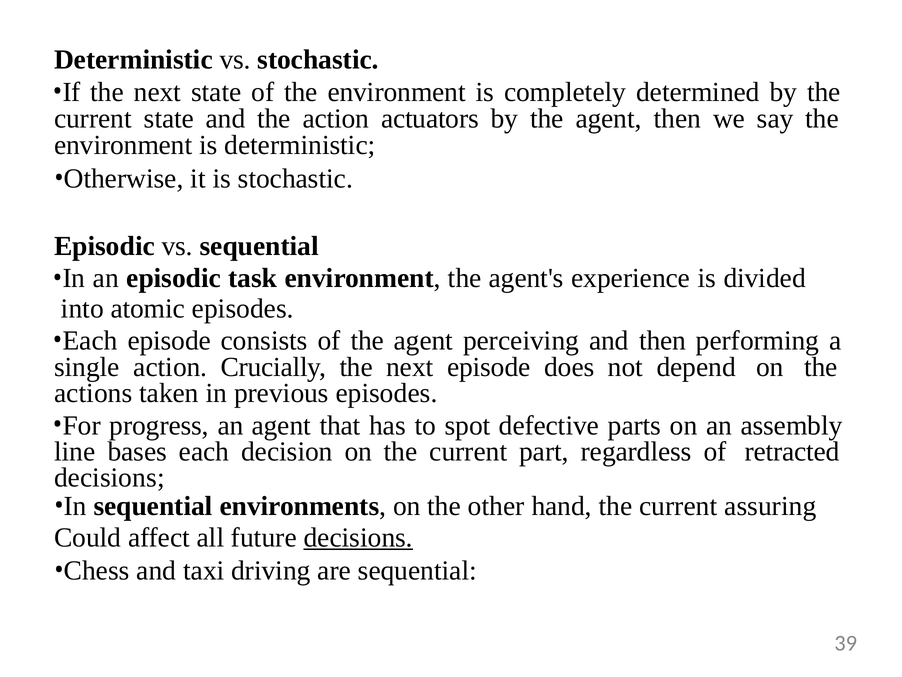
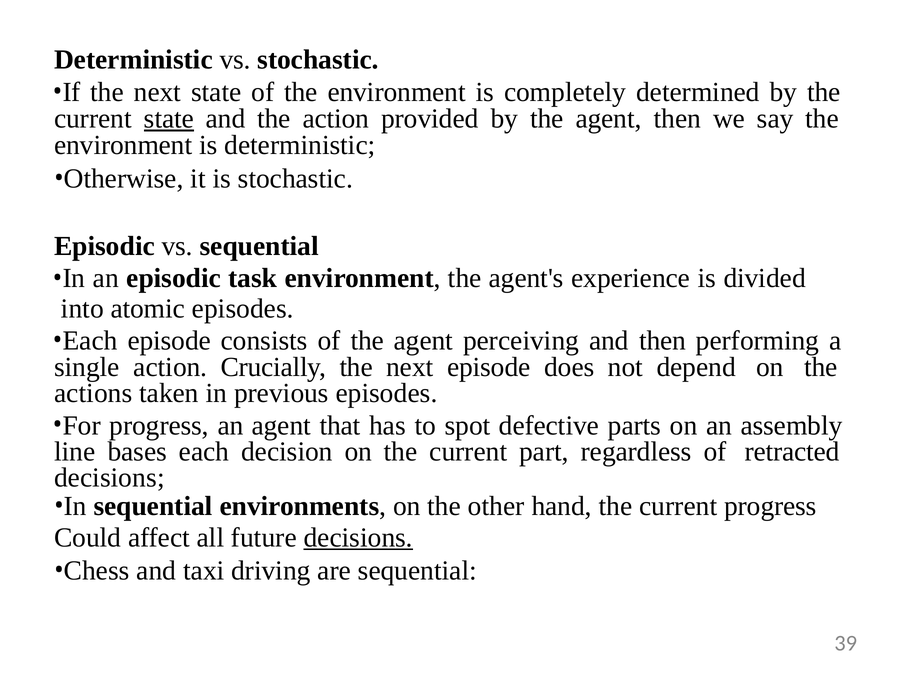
state underline: none -> present (169, 119)
actuators: actuators -> provided (430, 119)
current assuring: assuring -> progress (770, 506)
